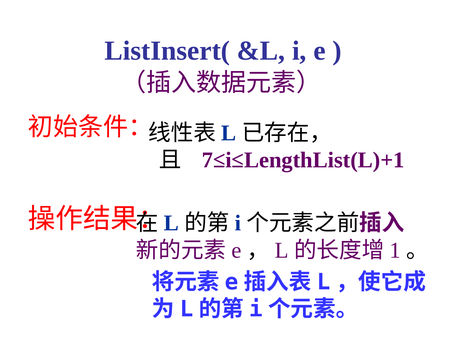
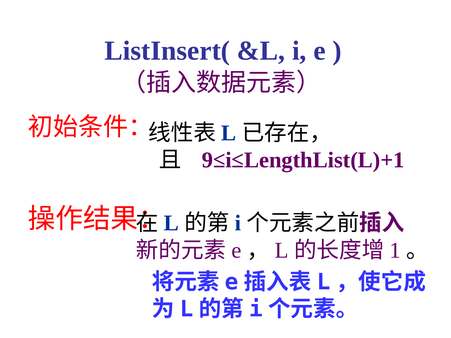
7≤i≤LengthList(L)+1: 7≤i≤LengthList(L)+1 -> 9≤i≤LengthList(L)+1 (303, 160)
